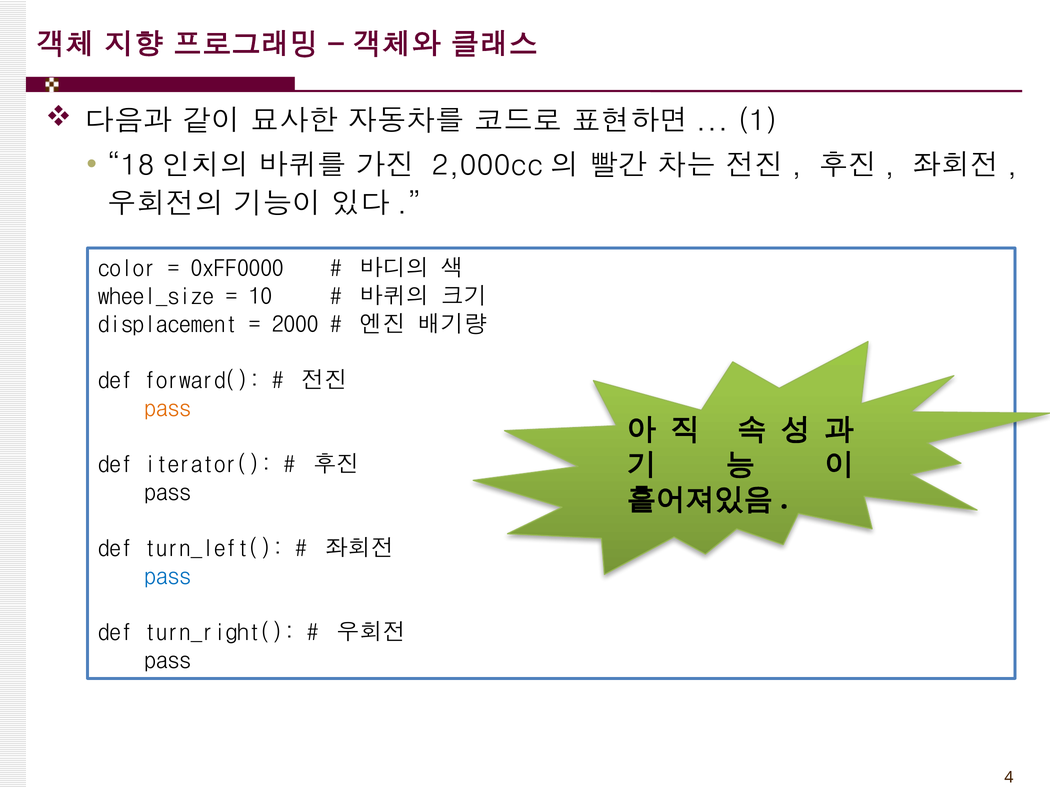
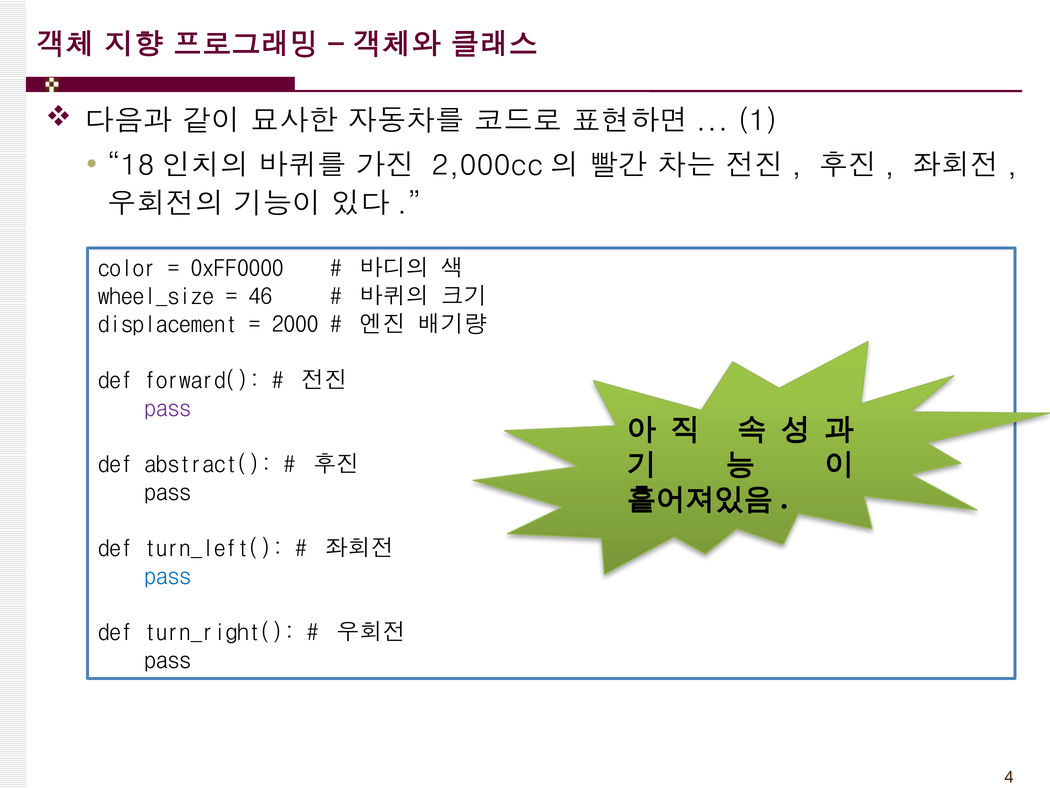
10: 10 -> 46 (260, 297)
pass colour: orange -> purple (168, 409)
iterator(: iterator( -> abstract( (208, 464)
